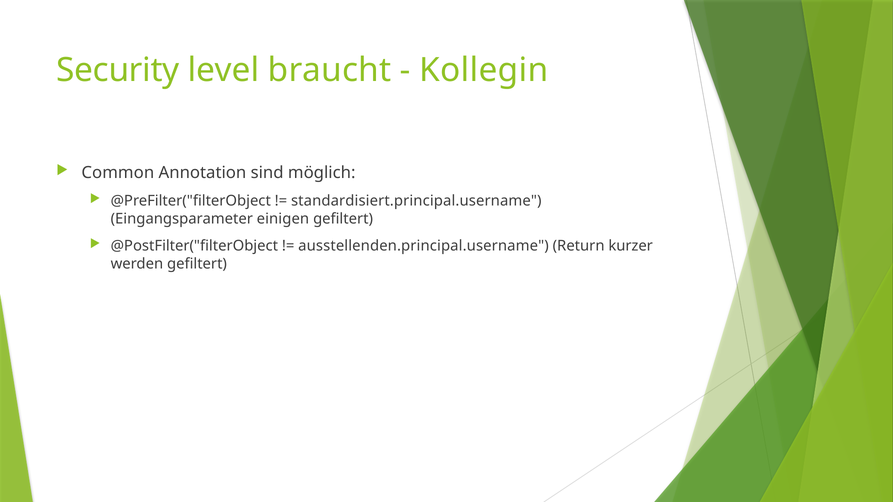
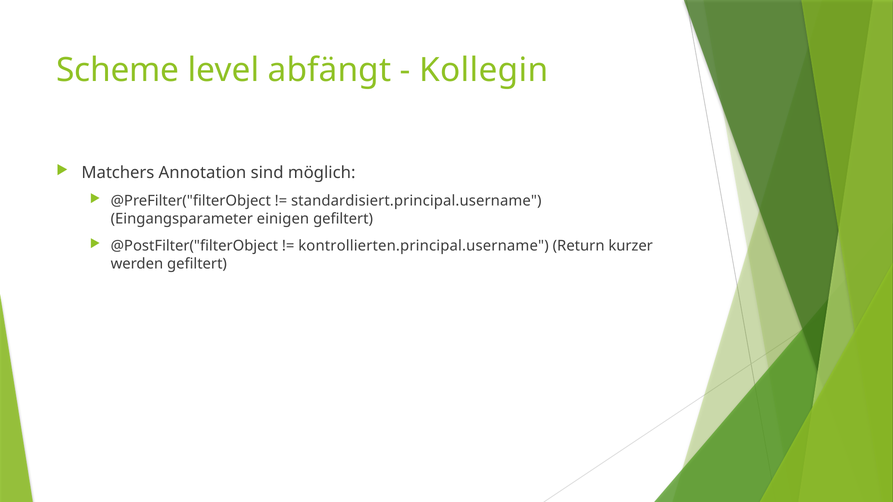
Security: Security -> Scheme (118, 70)
braucht: braucht -> abfängt (330, 70)
Common: Common -> Matchers (118, 173)
ausstellenden.principal.username: ausstellenden.principal.username -> kontrollierten.principal.username (423, 246)
